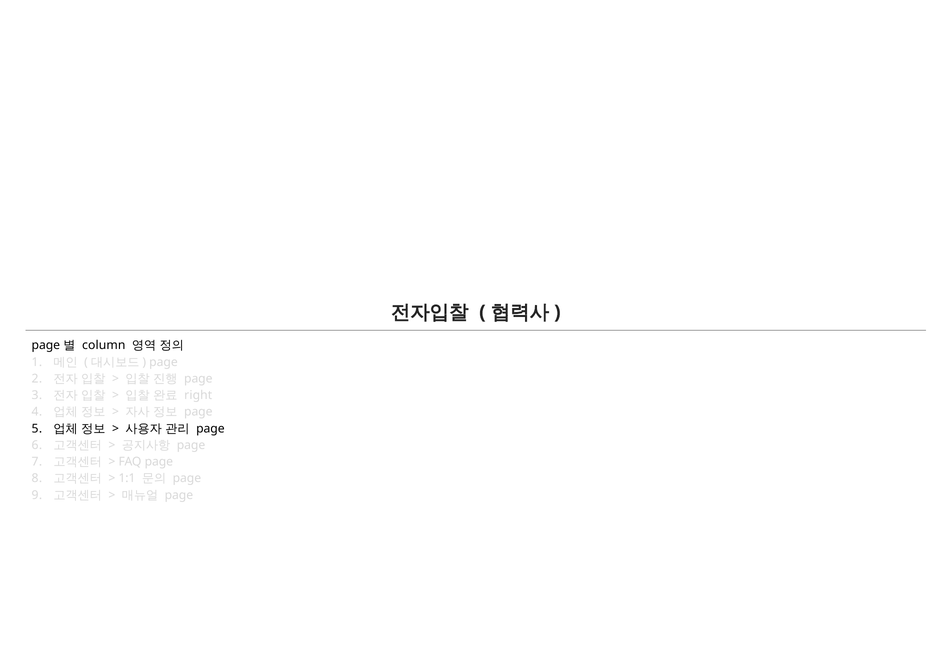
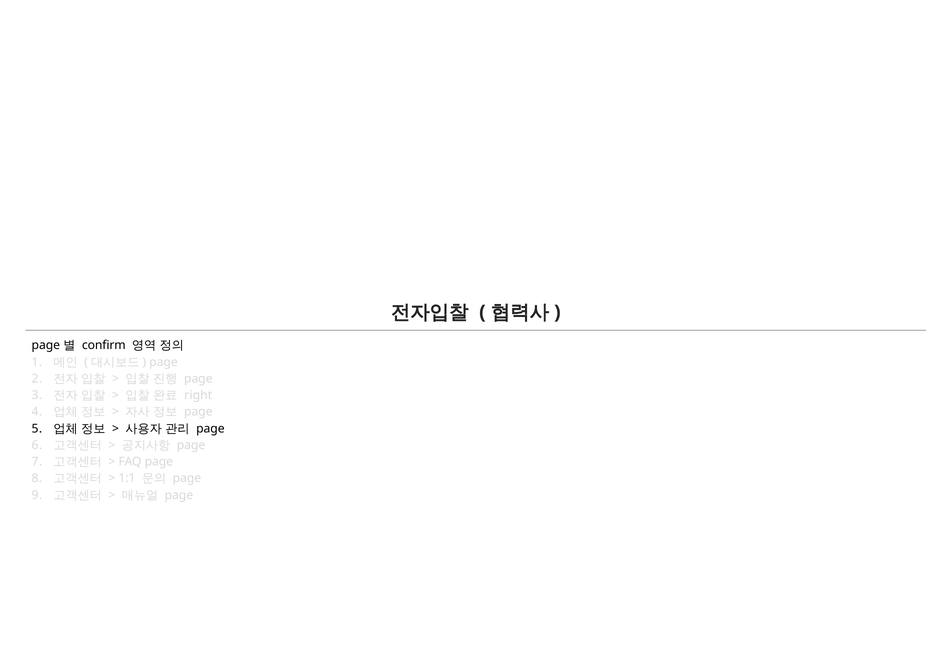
column: column -> confirm (104, 346)
